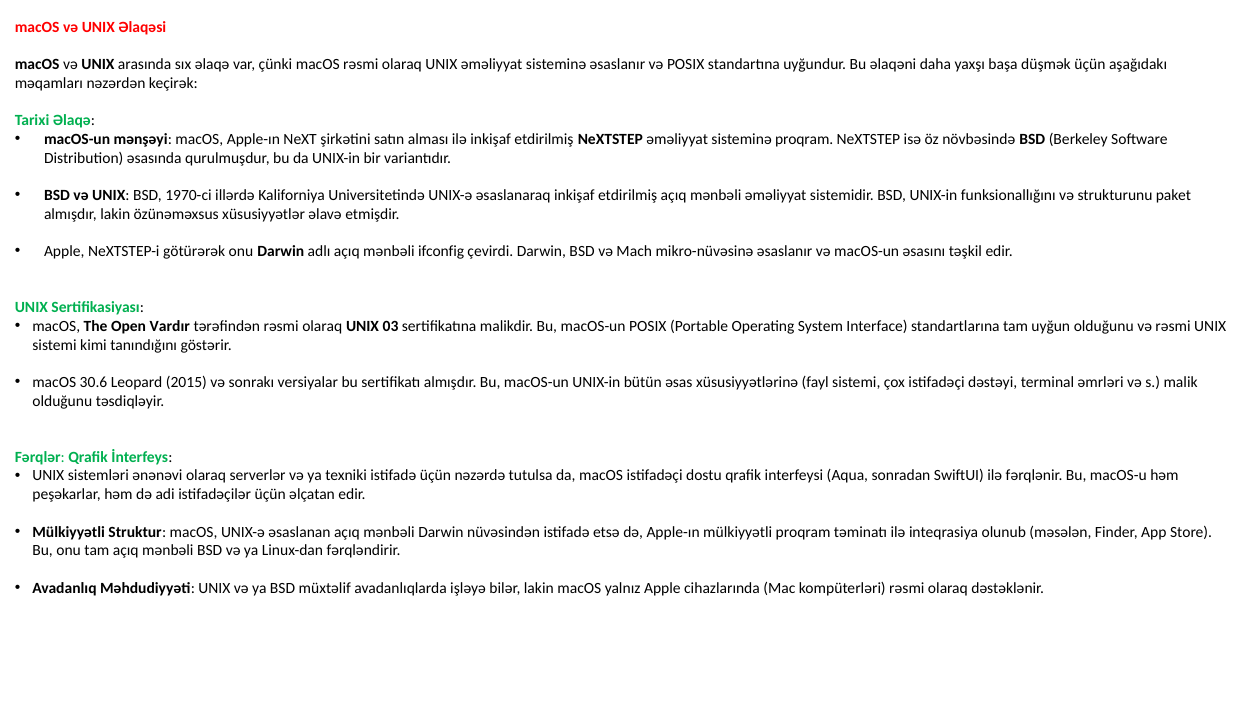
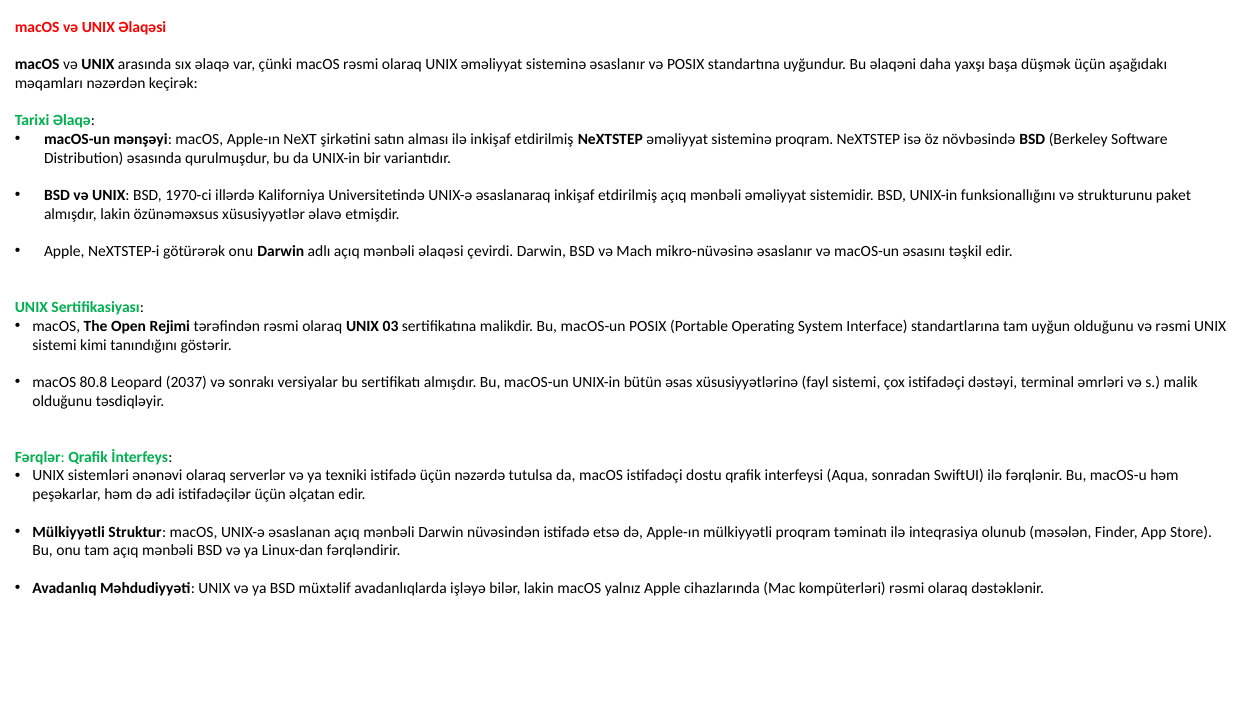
mənbəli ifconfig: ifconfig -> əlaqəsi (441, 252)
Vardır: Vardır -> Rejimi (170, 326)
30.6: 30.6 -> 80.8 (94, 383)
2015: 2015 -> 2037 (186, 383)
